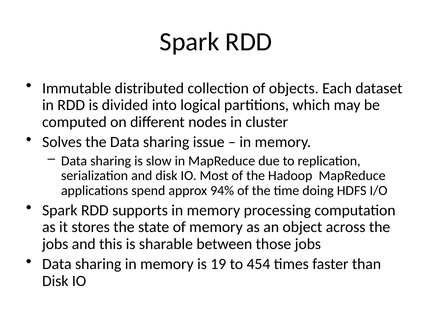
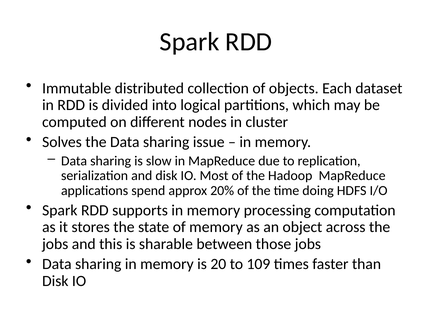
94%: 94% -> 20% (222, 191)
19: 19 -> 20 (218, 264)
454: 454 -> 109 (258, 264)
